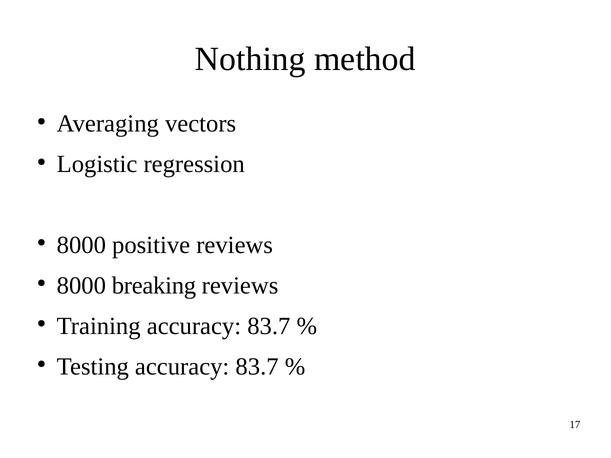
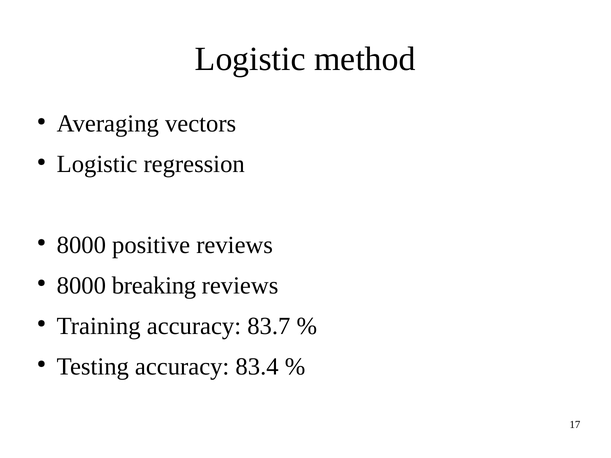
Nothing: Nothing -> Logistic (250, 59)
Testing accuracy 83.7: 83.7 -> 83.4 (257, 367)
